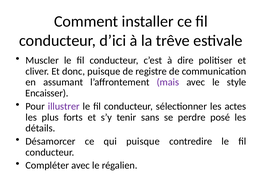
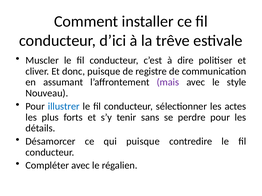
Encaisser: Encaisser -> Nouveau (47, 93)
illustrer colour: purple -> blue (64, 107)
perdre posé: posé -> pour (220, 118)
